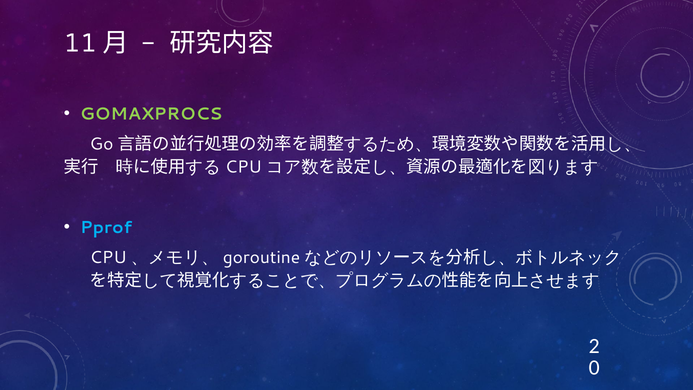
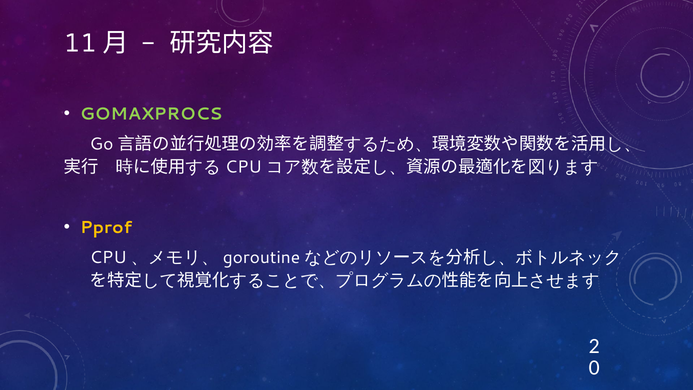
Pprof colour: light blue -> yellow (106, 227)
